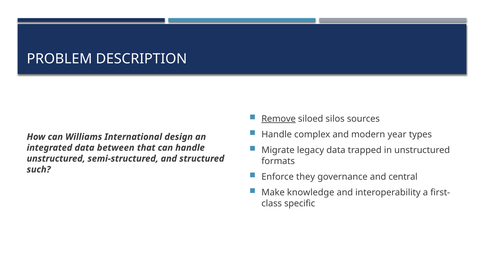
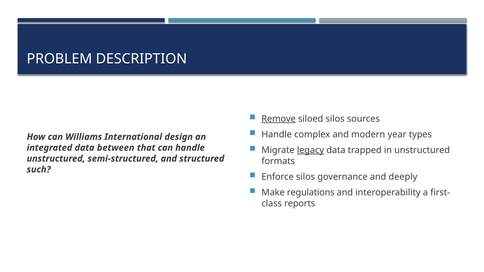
legacy underline: none -> present (311, 150)
Enforce they: they -> silos (306, 177)
central: central -> deeply (403, 177)
knowledge: knowledge -> regulations (311, 193)
specific: specific -> reports (300, 204)
